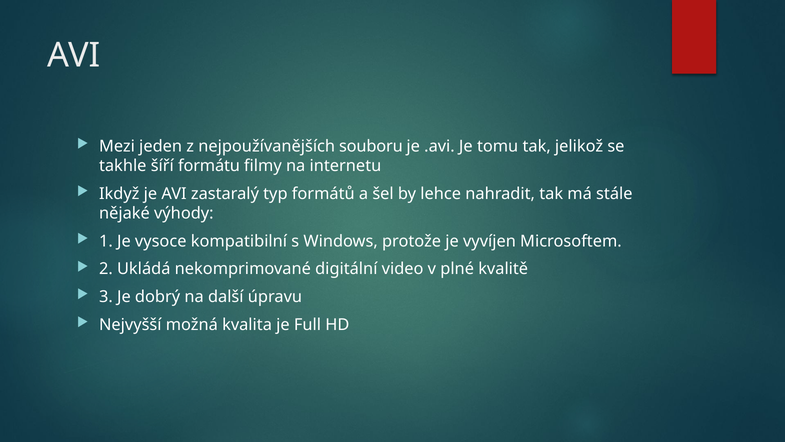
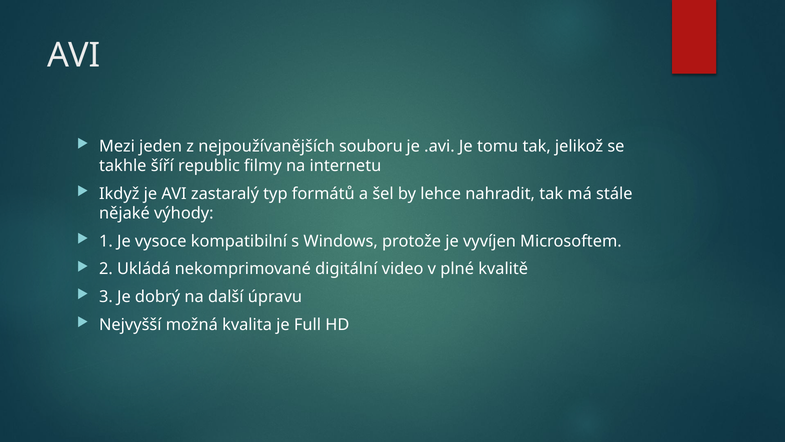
formátu: formátu -> republic (209, 166)
